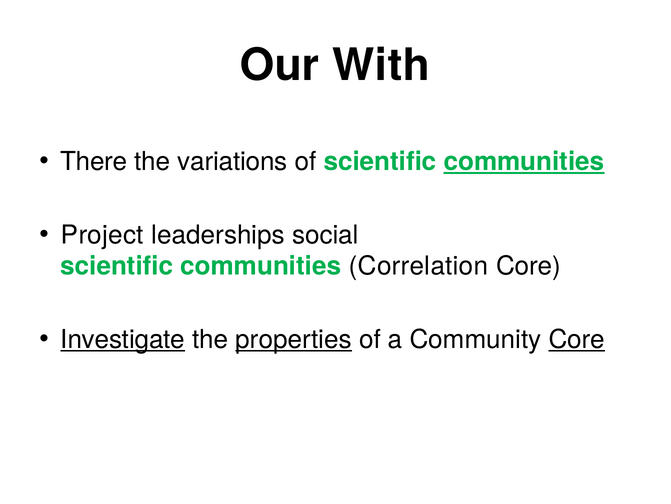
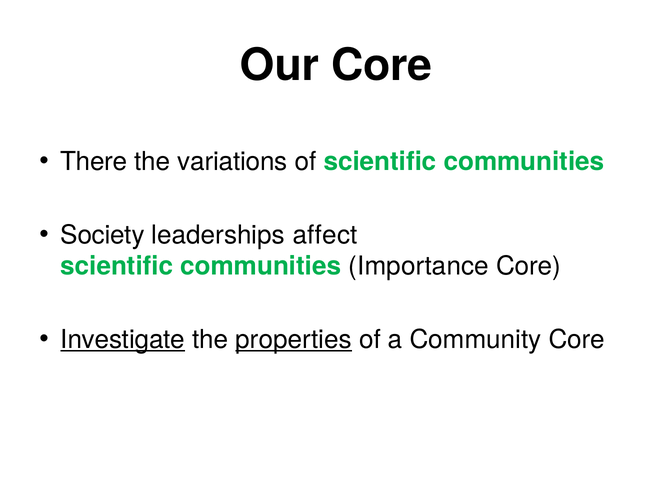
Our With: With -> Core (382, 65)
communities underline: present -> none (524, 162)
Project: Project -> Society (102, 235)
social: social -> affect (325, 235)
Correlation: Correlation -> Importance (419, 266)
Core underline: present -> none (577, 339)
